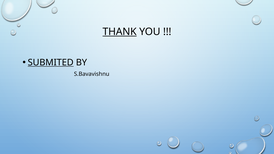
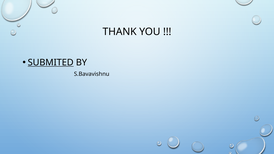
THANK underline: present -> none (120, 32)
